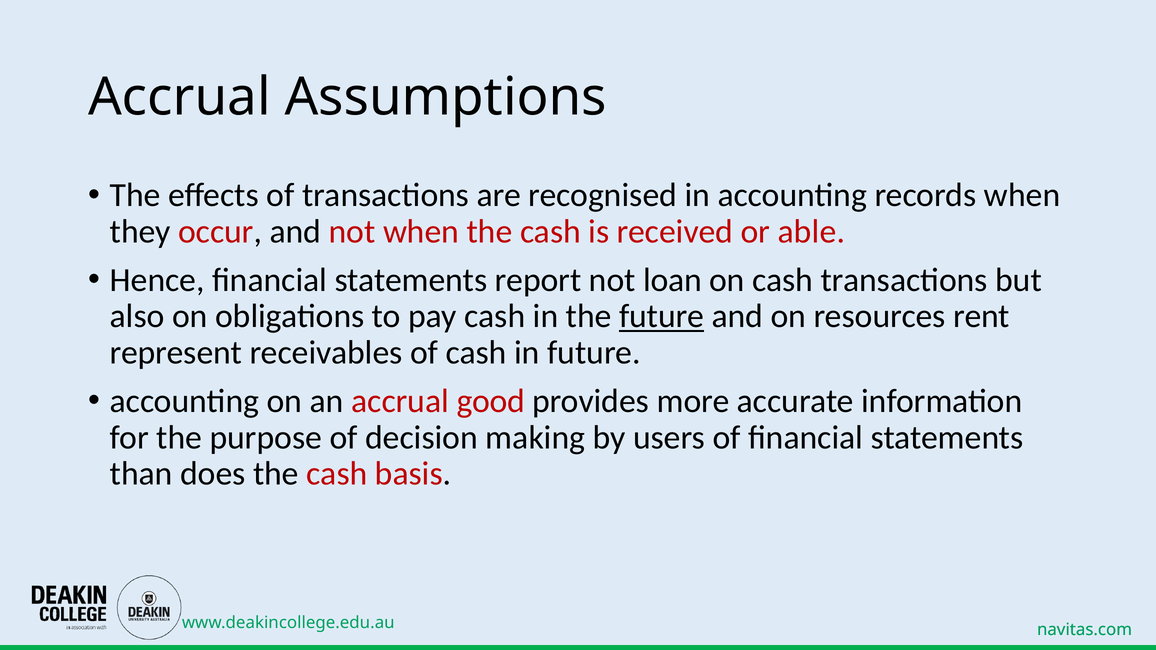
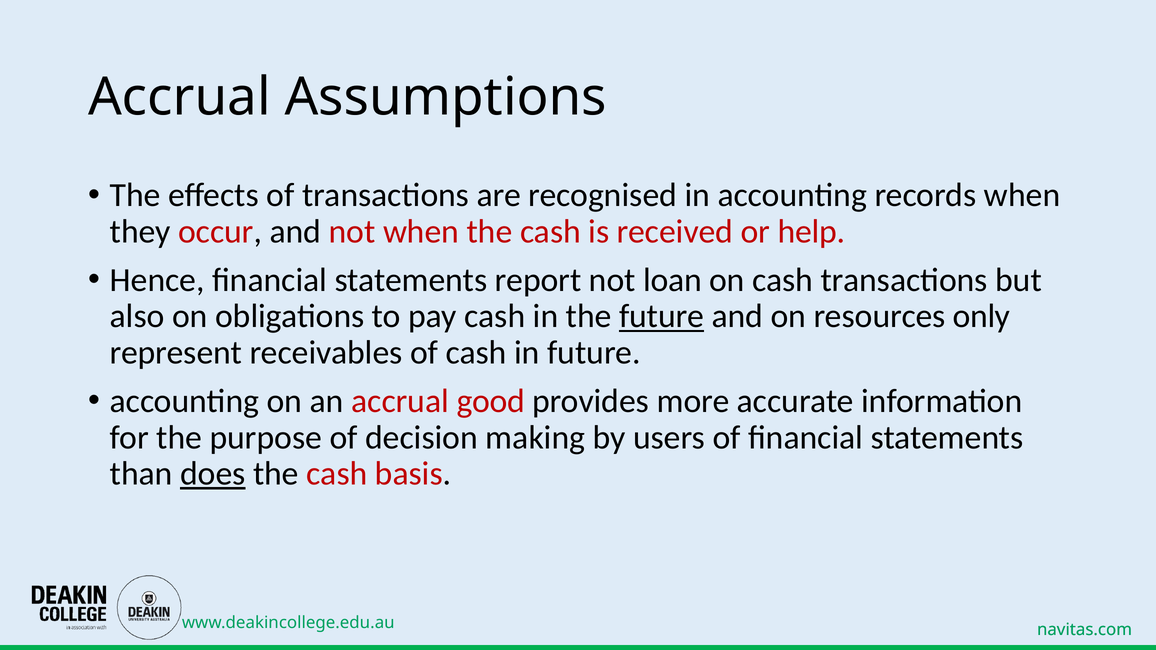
able: able -> help (812, 232)
rent: rent -> only (981, 316)
does underline: none -> present (213, 474)
